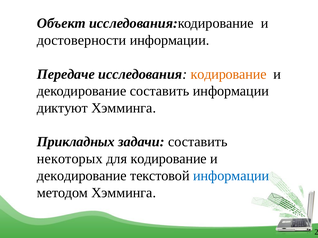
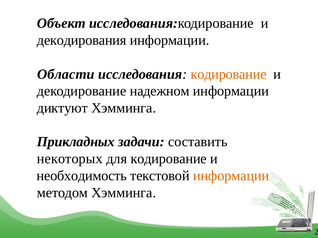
достоверности: достоверности -> декодирования (82, 40)
Передаче: Передаче -> Области (66, 74)
декодирование составить: составить -> надежном (160, 91)
декодирование: декодирование -> необходимость (82, 176)
информации colour: blue -> orange (231, 176)
